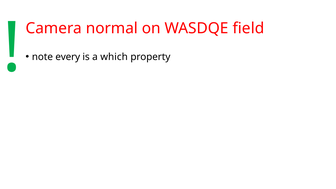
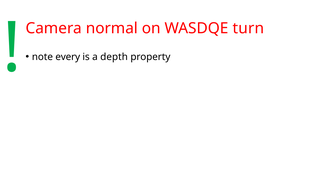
field: field -> turn (248, 28)
which: which -> depth (114, 57)
